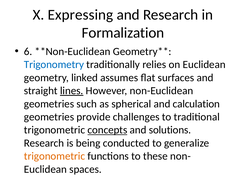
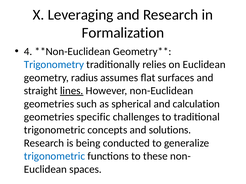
Expressing: Expressing -> Leveraging (81, 15)
6: 6 -> 4 (28, 52)
linked: linked -> radius (85, 78)
provide: provide -> specific (93, 117)
concepts underline: present -> none (107, 130)
trigonometric colour: orange -> blue (55, 157)
